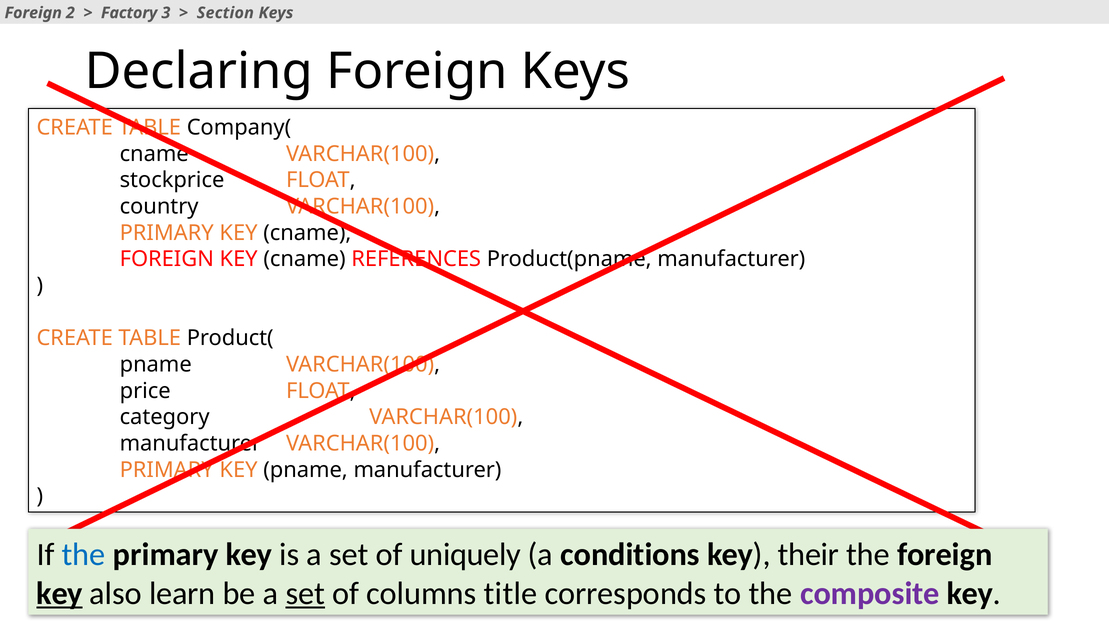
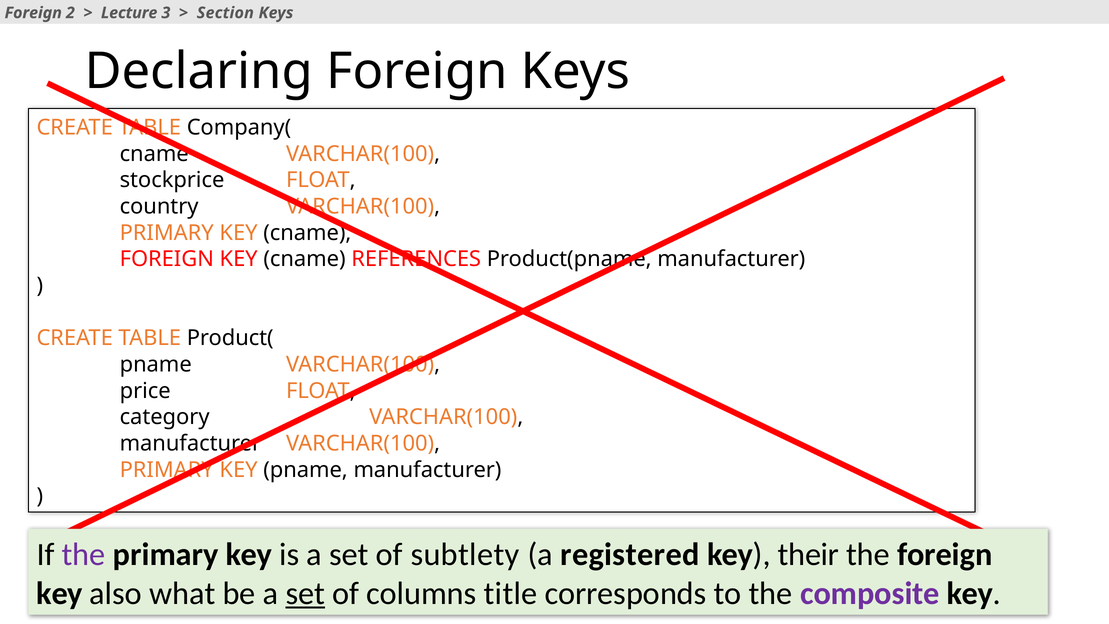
Factory: Factory -> Lecture (129, 13)
the colour: blue -> purple (84, 554)
uniquely: uniquely -> subtlety (465, 554)
conditions: conditions -> registered (630, 554)
key underline: present -> none (60, 593)
learn: learn -> what (182, 593)
